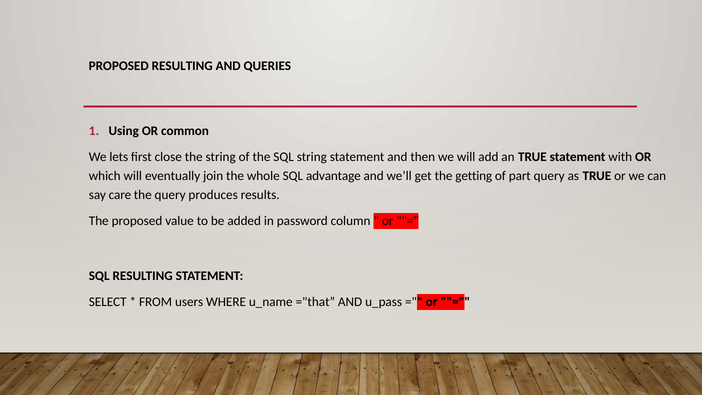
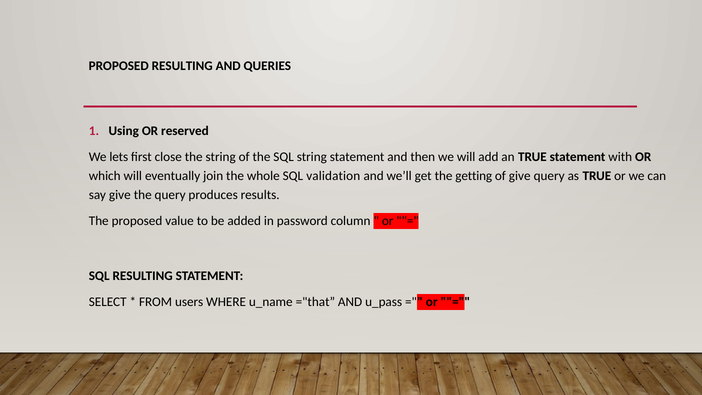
common: common -> reserved (185, 131)
advantage: advantage -> validation (333, 176)
of part: part -> give (520, 176)
say care: care -> give (120, 195)
